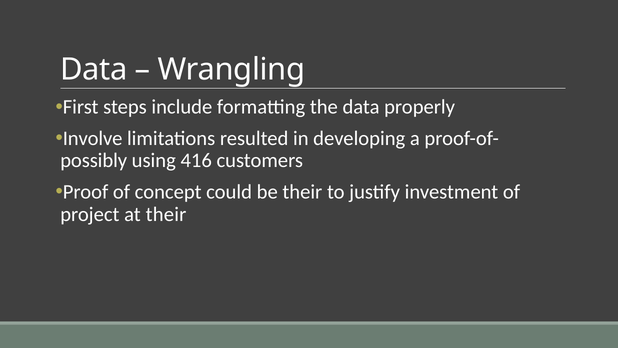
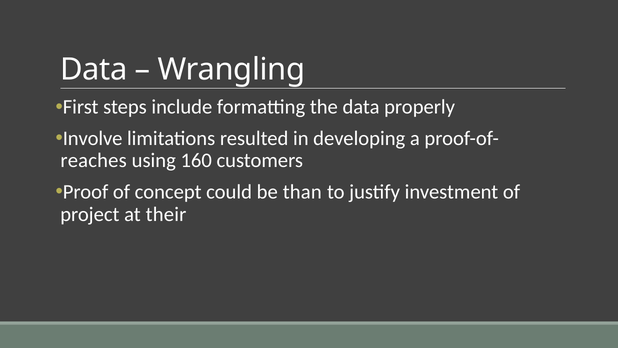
possibly: possibly -> reaches (94, 160)
416: 416 -> 160 (196, 160)
be their: their -> than (302, 192)
